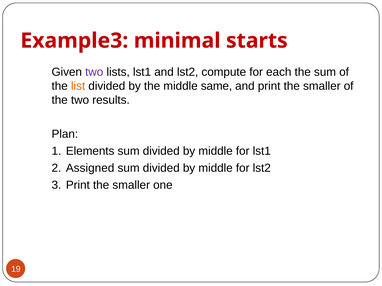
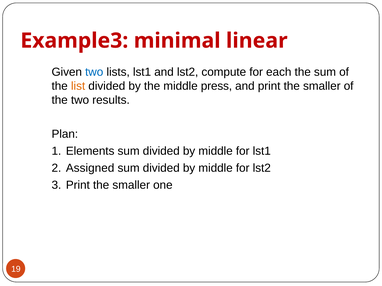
starts: starts -> linear (257, 41)
two colour: purple -> blue (94, 72)
same: same -> press (216, 86)
